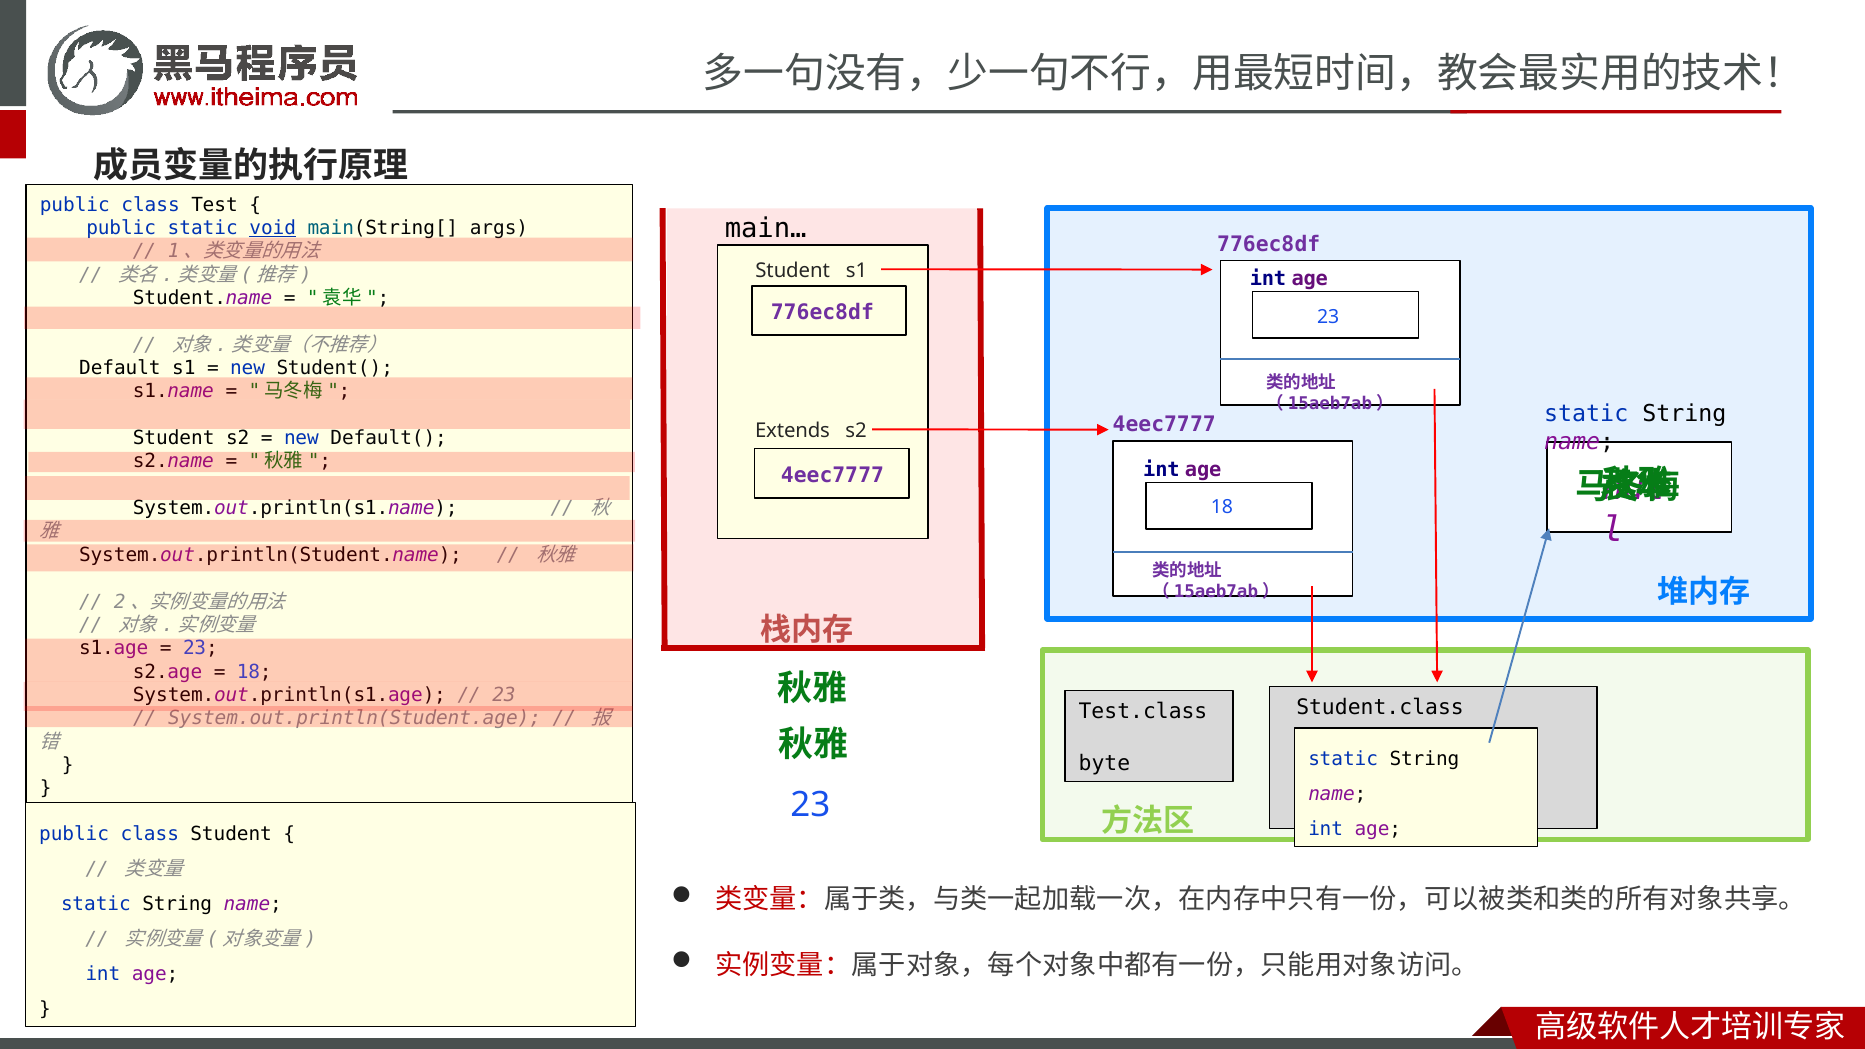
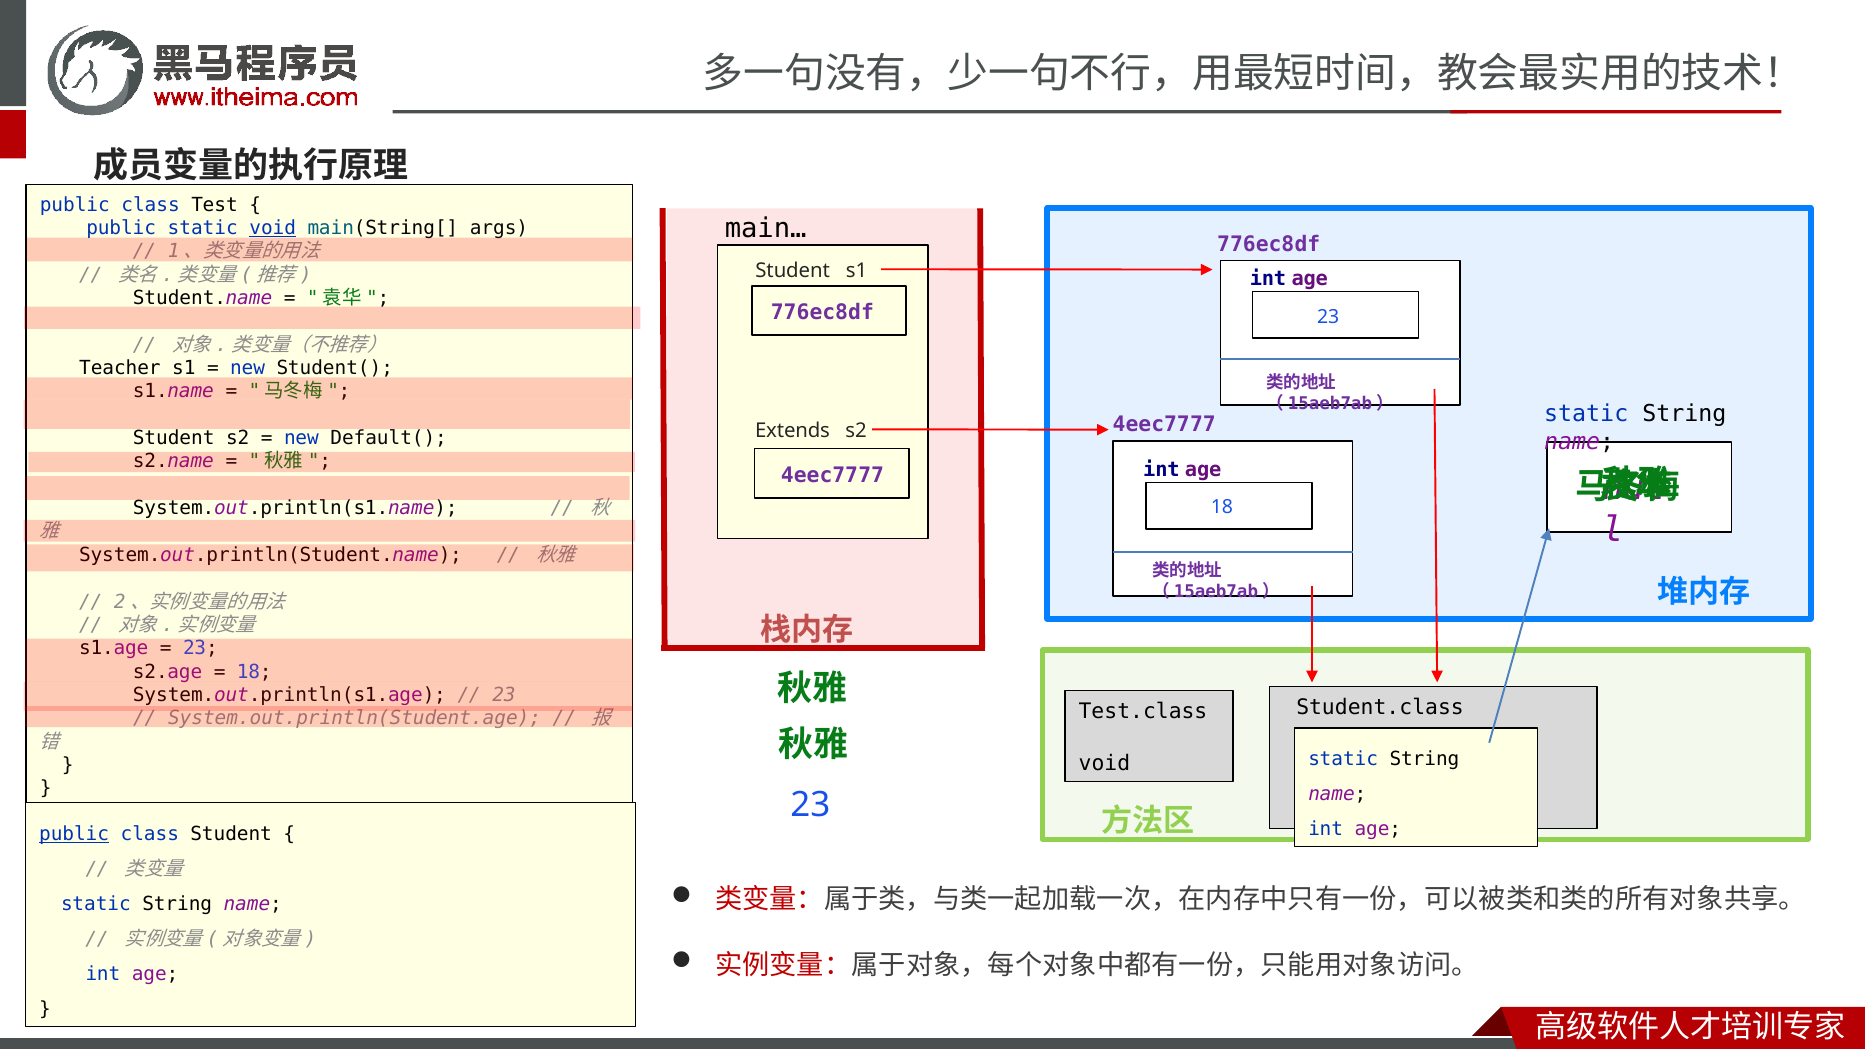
Default: Default -> Teacher (120, 368)
byte: byte -> void (1104, 763)
public underline: none -> present (74, 834)
